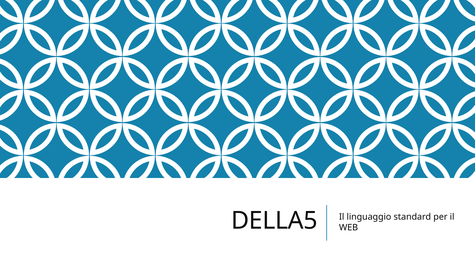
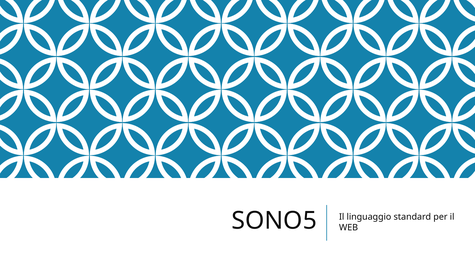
DELLA5: DELLA5 -> SONO5 (274, 221)
